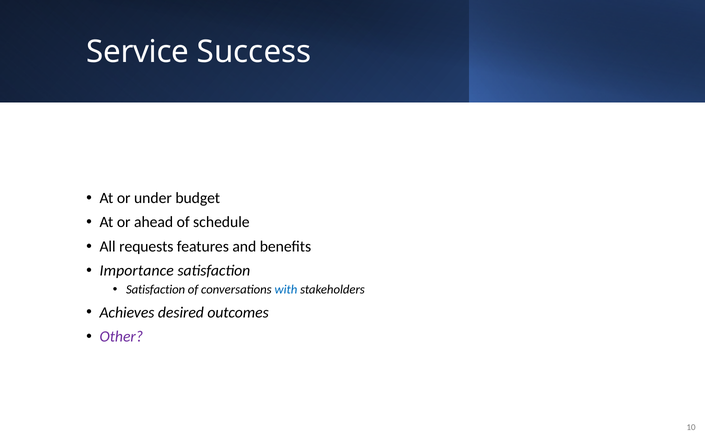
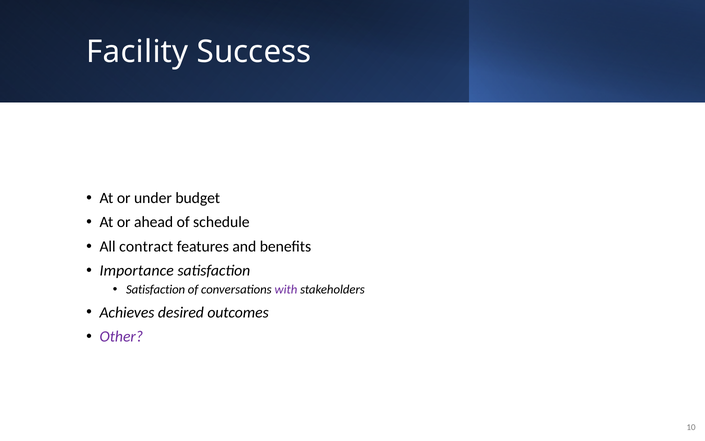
Service: Service -> Facility (137, 52)
requests: requests -> contract (146, 246)
with colour: blue -> purple (286, 290)
